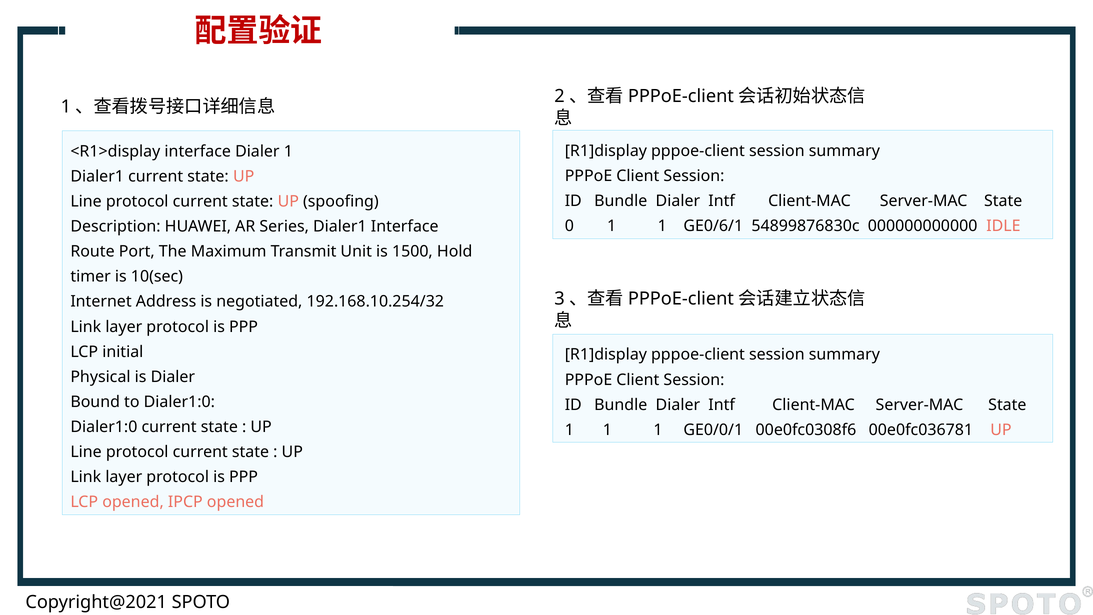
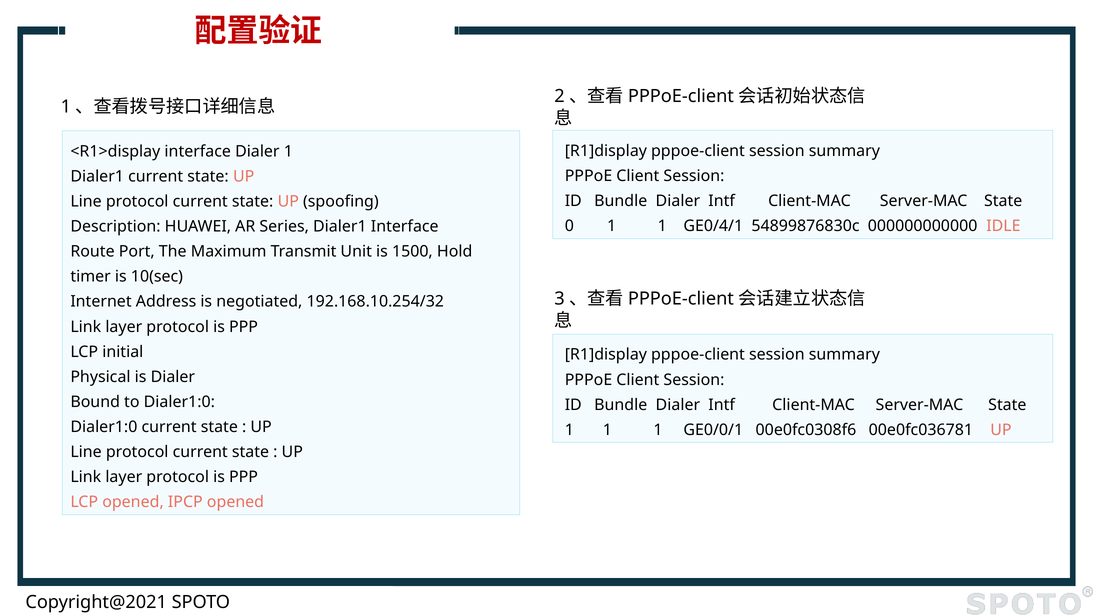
GE0/6/1: GE0/6/1 -> GE0/4/1 (713, 226)
